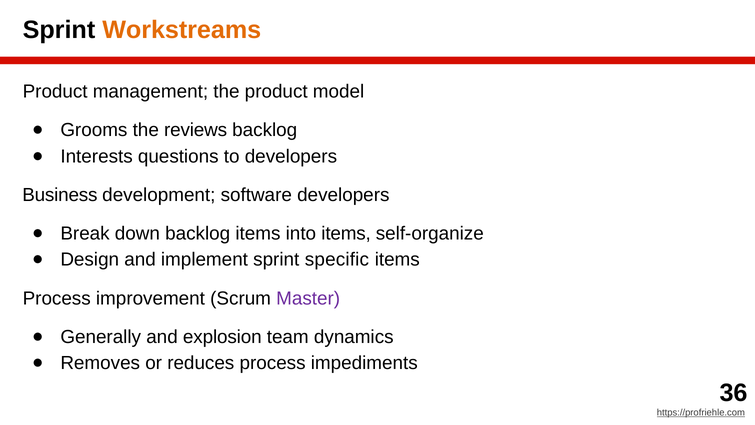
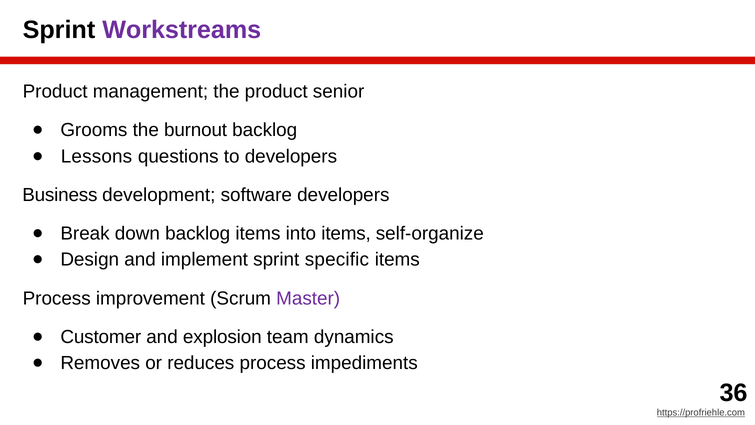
Workstreams colour: orange -> purple (182, 30)
model: model -> senior (339, 92)
reviews: reviews -> burnout (196, 130)
Interests: Interests -> Lessons (96, 156)
Generally: Generally -> Customer (101, 337)
